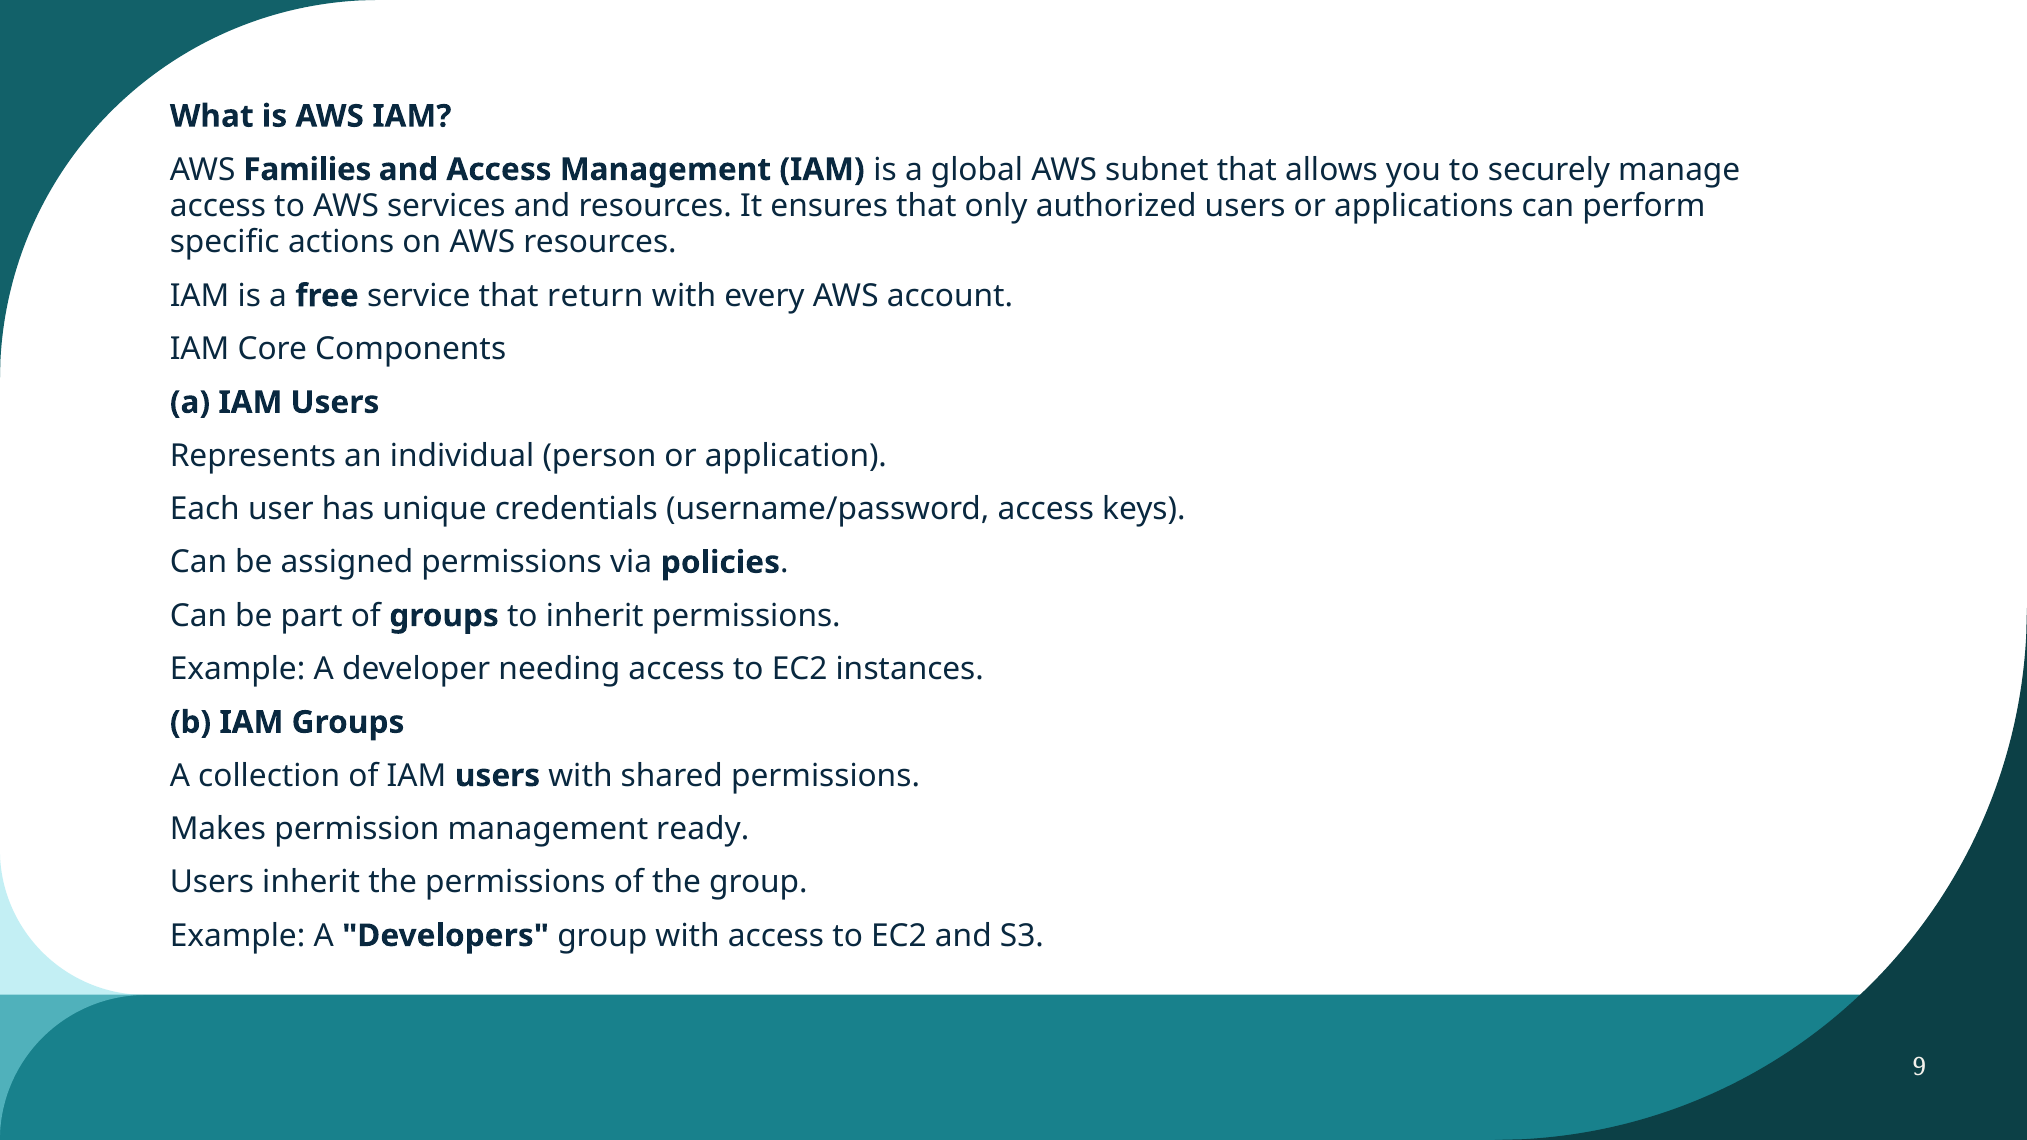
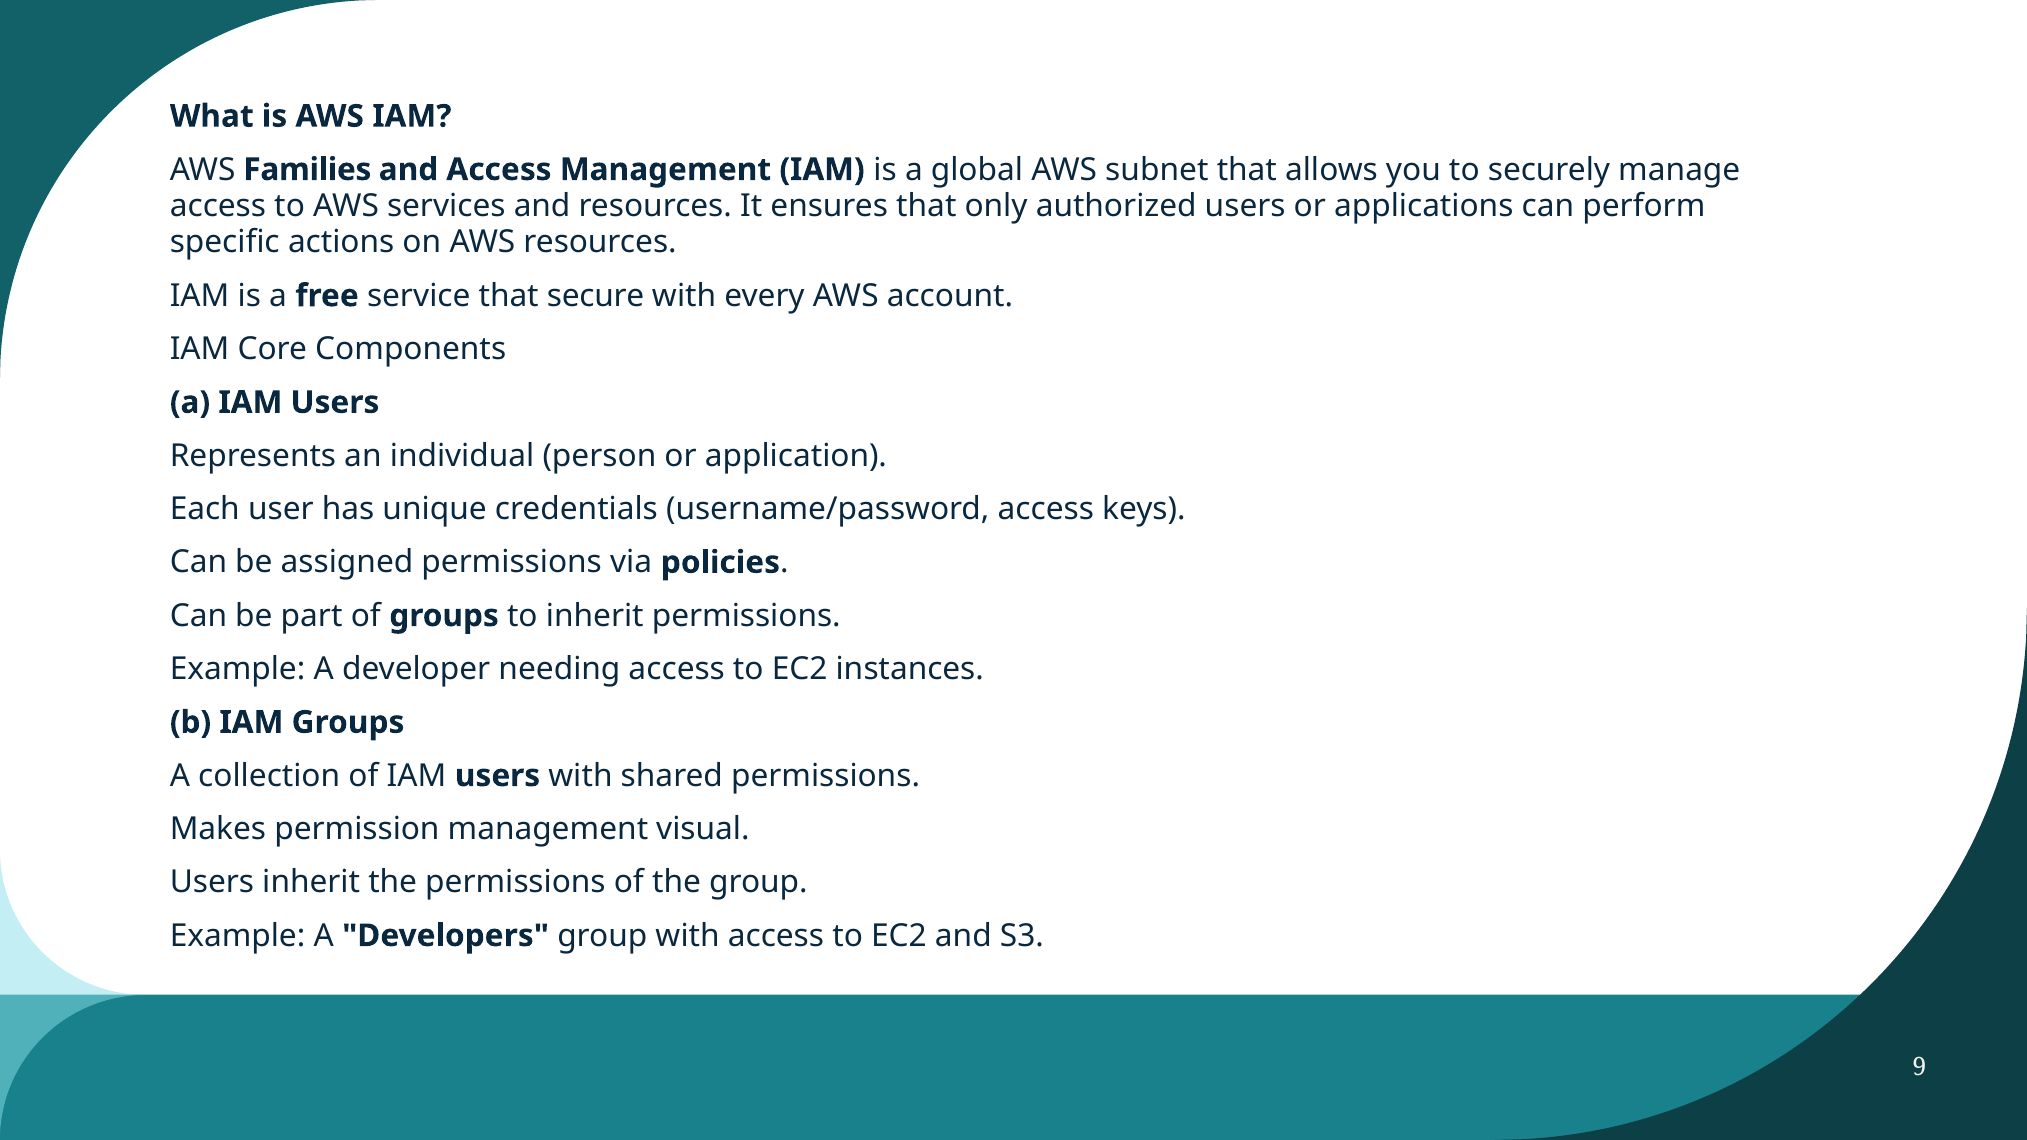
return: return -> secure (596, 296)
ready: ready -> visual (703, 829)
